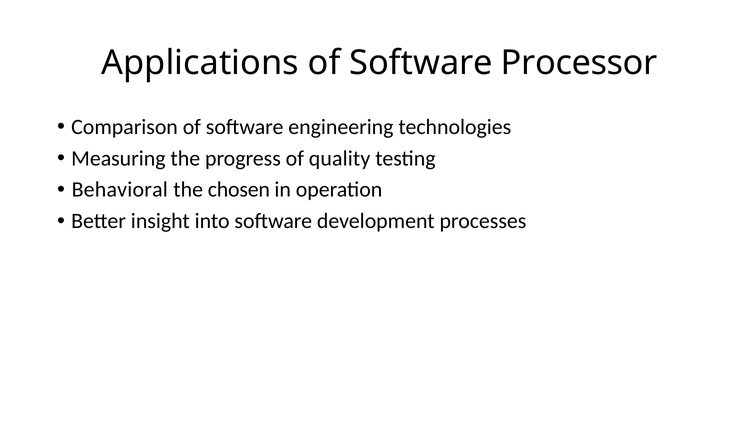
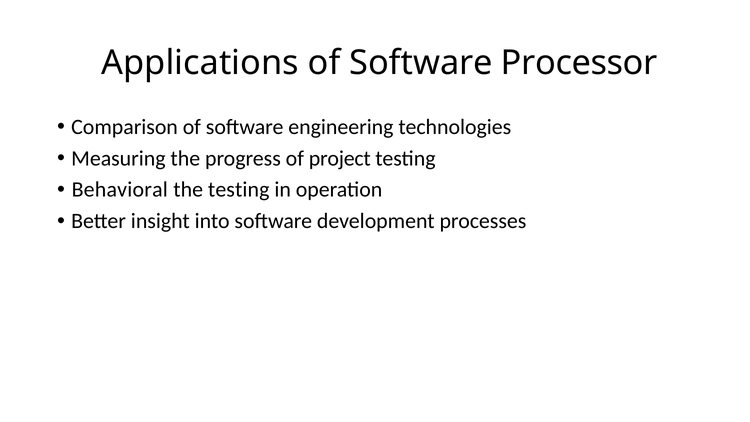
quality: quality -> project (340, 158)
the chosen: chosen -> testing (239, 190)
